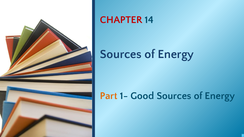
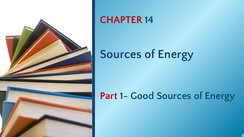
Part colour: orange -> red (109, 96)
